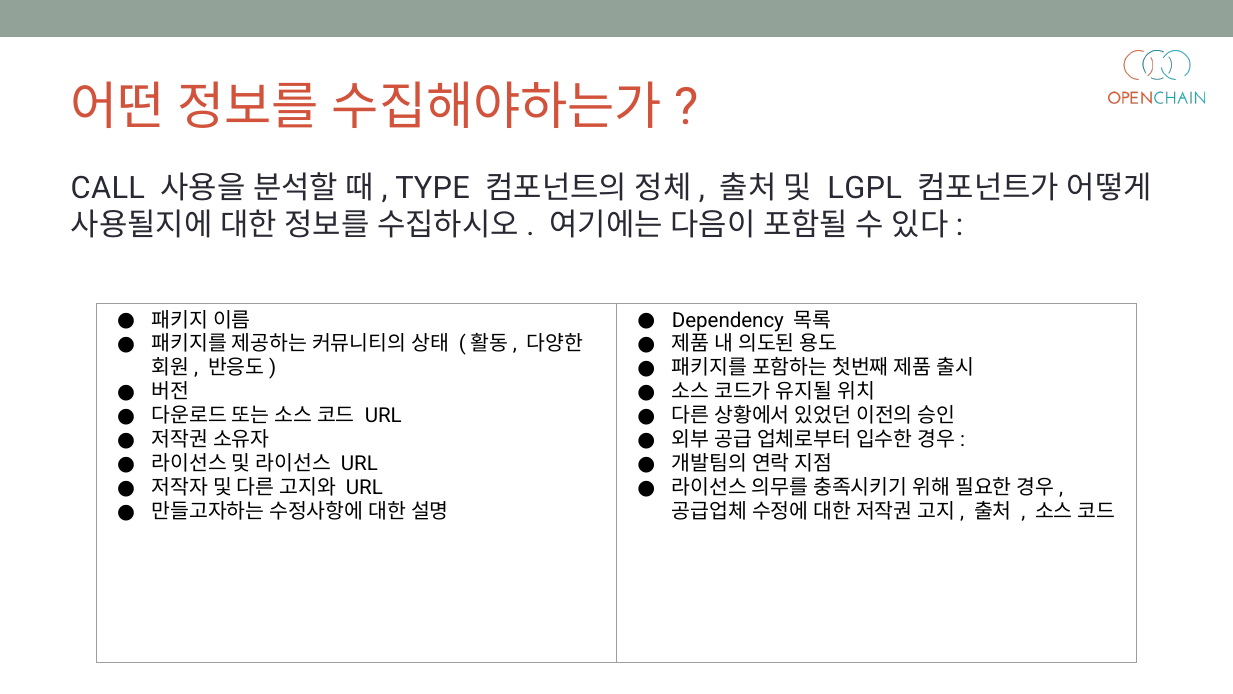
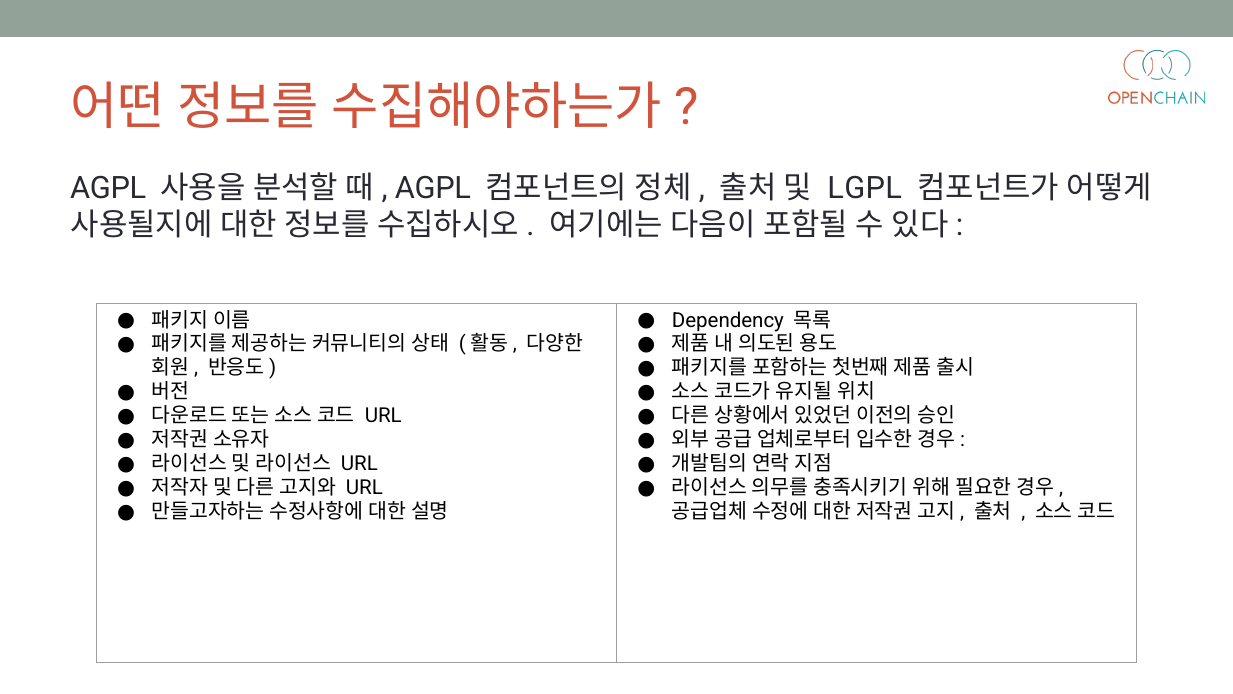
CALL: CALL -> AGPL (108, 188)
TYPE: TYPE -> AGPL (433, 188)
